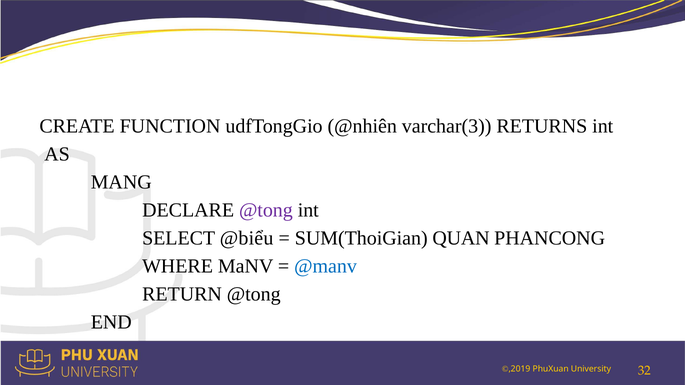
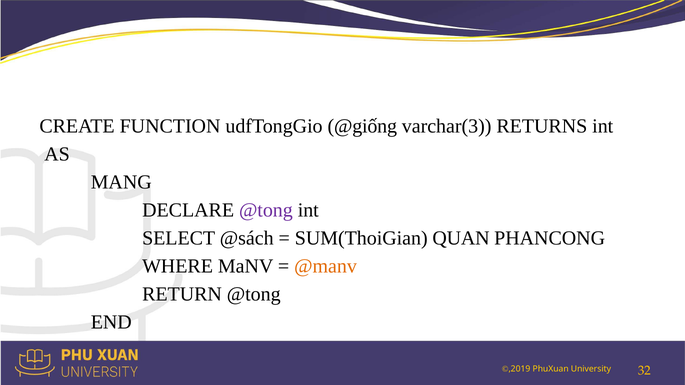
@nhiên: @nhiên -> @giống (362, 126)
@biểu: @biểu -> @sách (247, 238)
@manv colour: blue -> orange (326, 266)
